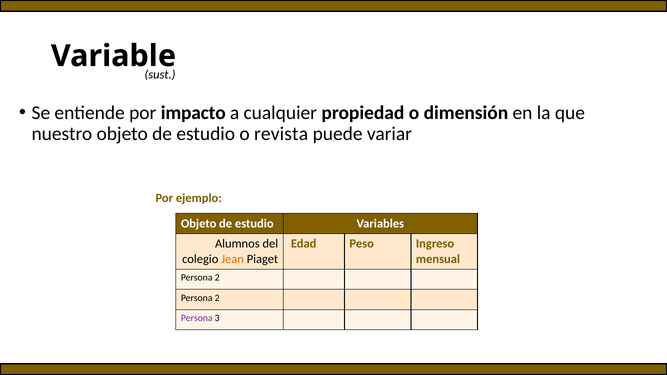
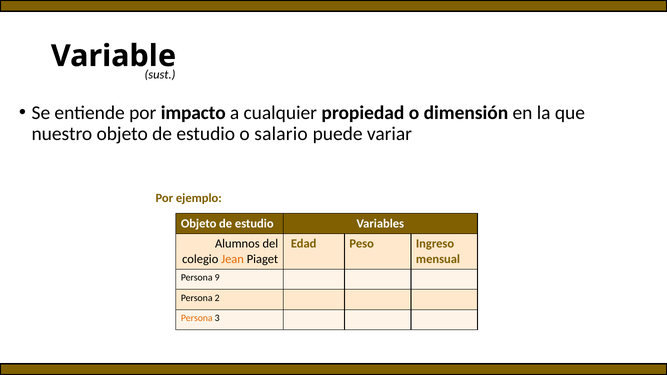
revista: revista -> salario (281, 134)
2: 2 -> 9 (217, 278)
Persona colour: purple -> orange (197, 318)
